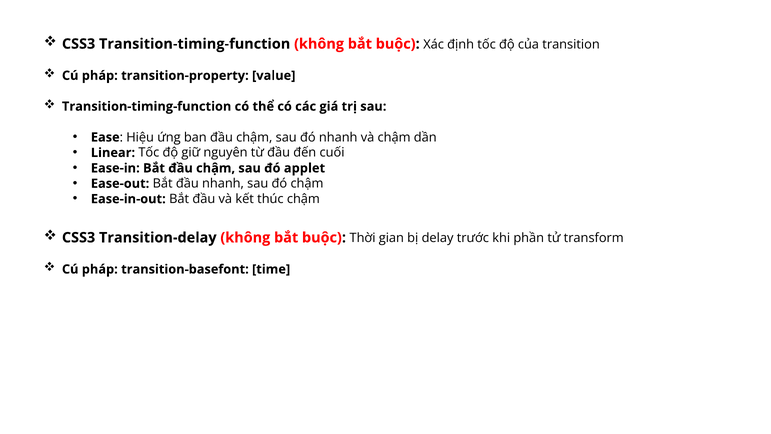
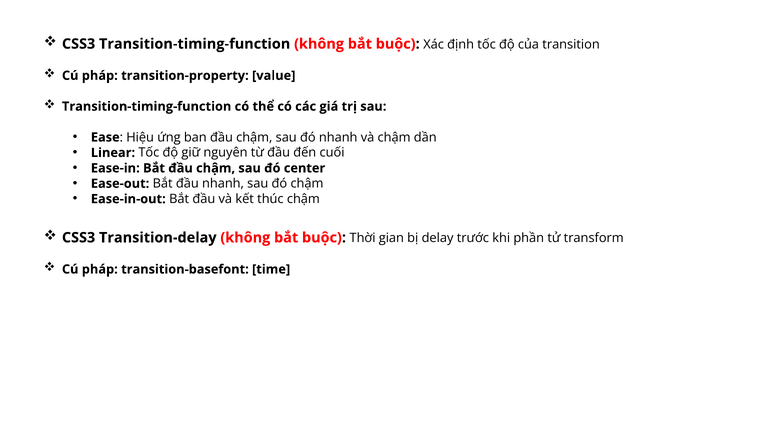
applet: applet -> center (305, 168)
